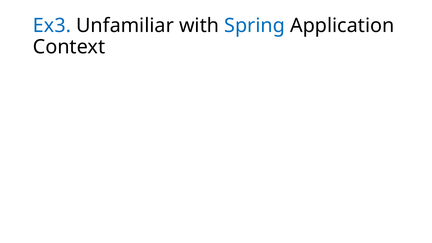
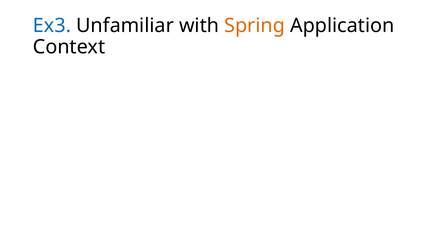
Spring colour: blue -> orange (255, 26)
